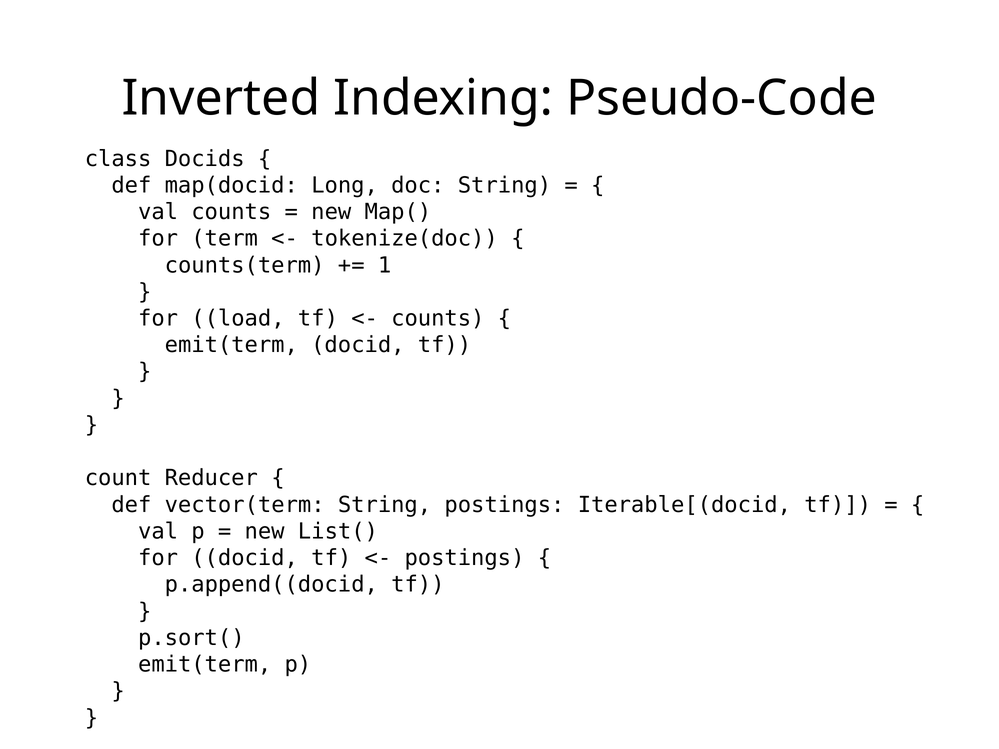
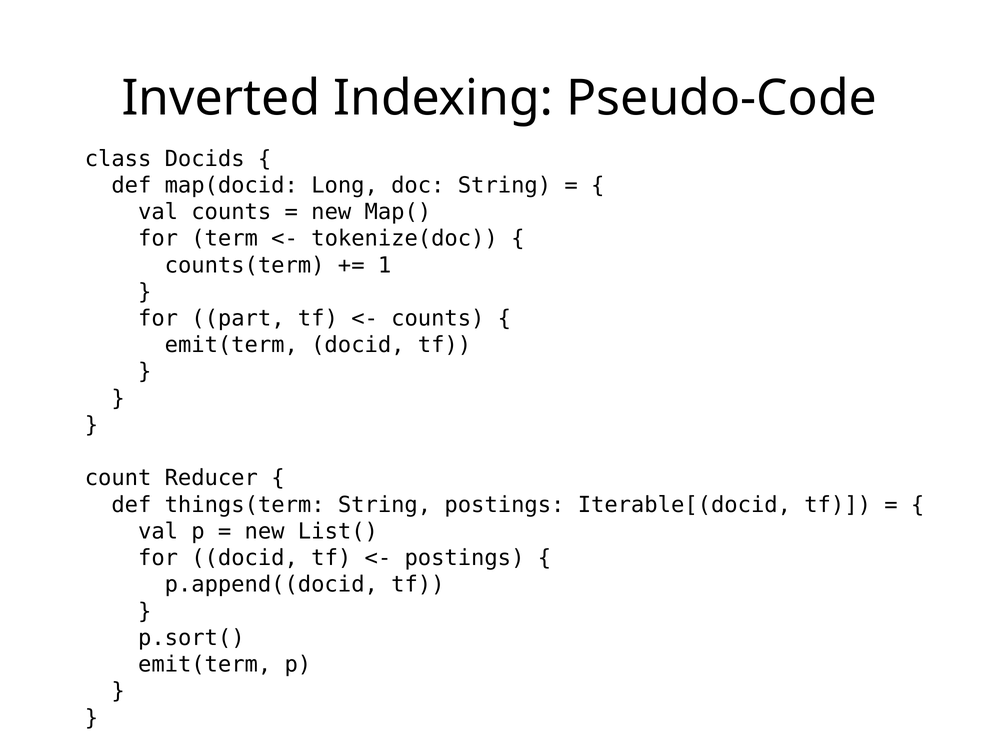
load: load -> part (238, 319)
vector(term: vector(term -> things(term (245, 505)
